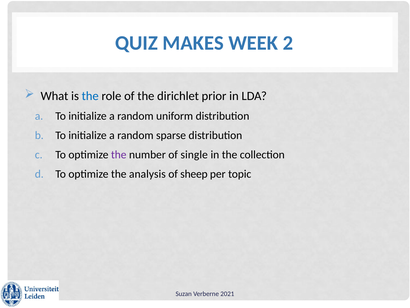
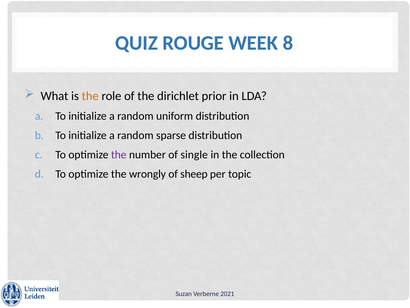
MAKES: MAKES -> ROUGE (193, 43)
2: 2 -> 8 (288, 43)
the colour: blue -> orange (90, 96)
analysis: analysis -> wrongly (147, 174)
